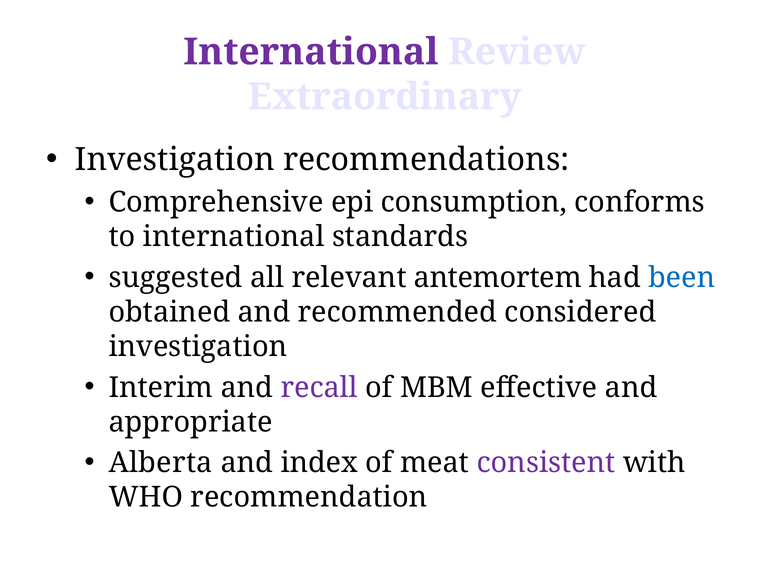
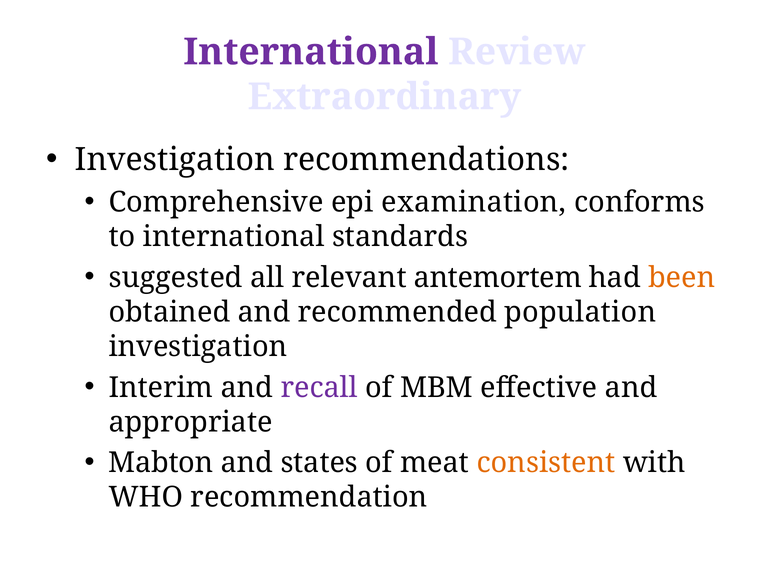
consumption: consumption -> examination (474, 202)
been colour: blue -> orange (682, 277)
considered: considered -> population (580, 312)
Alberta: Alberta -> Mabton (161, 463)
index: index -> states (319, 463)
consistent colour: purple -> orange (546, 463)
